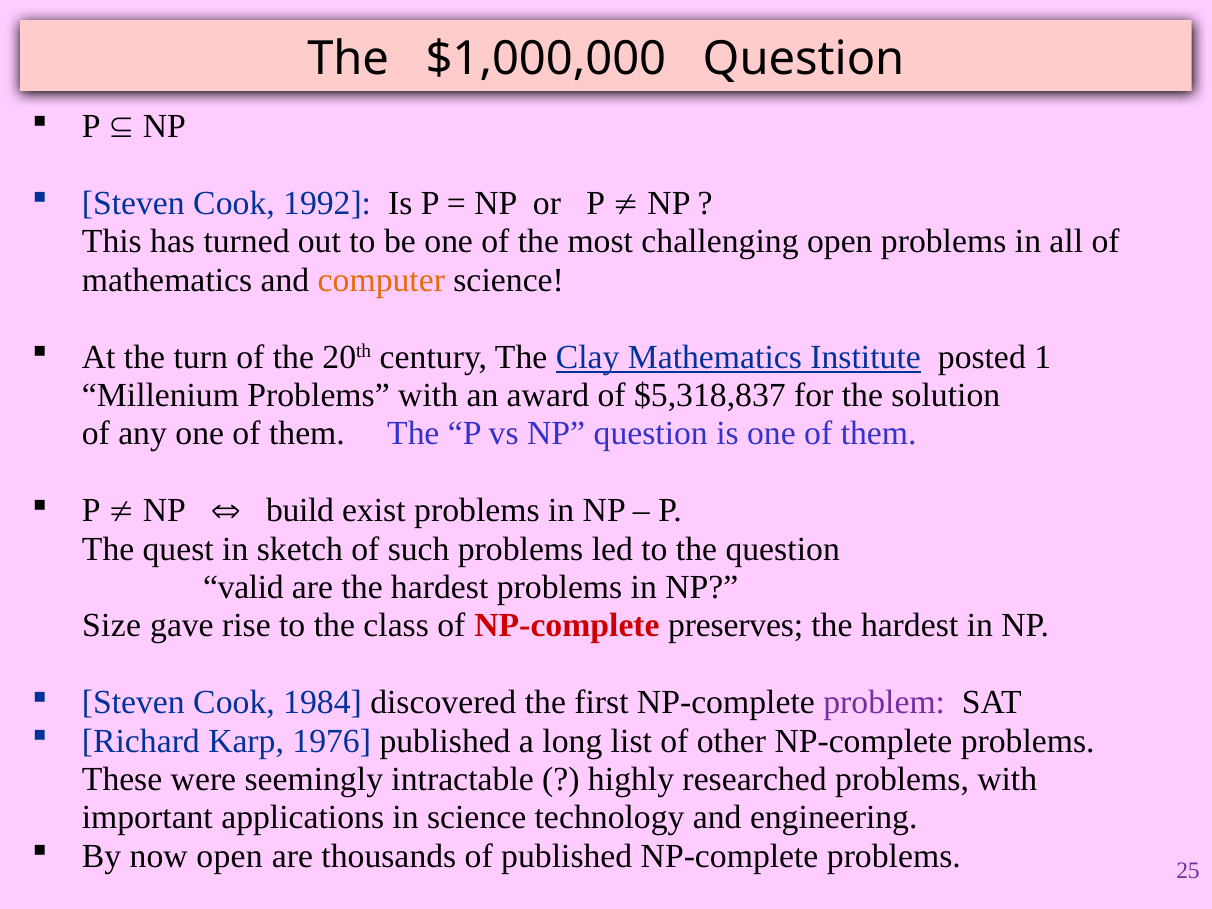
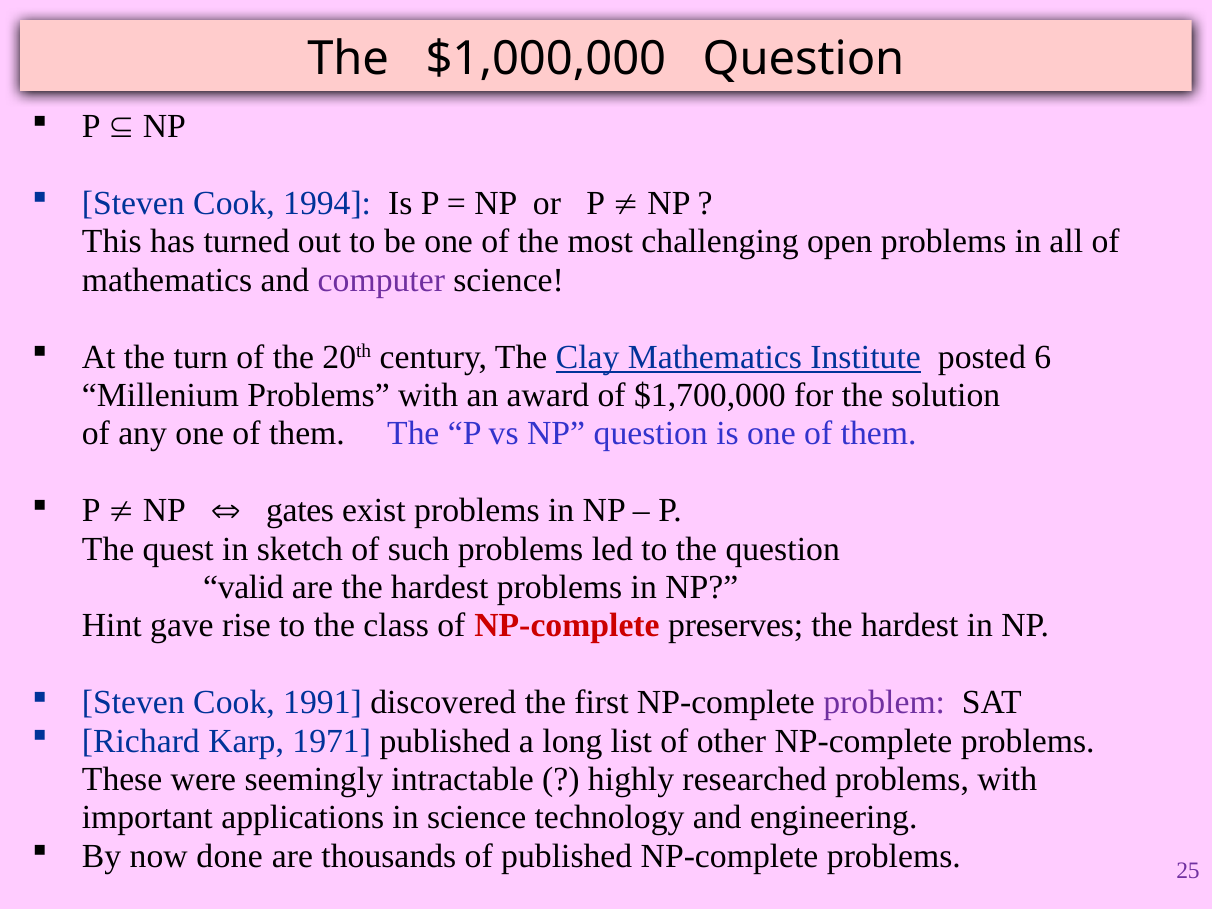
1992: 1992 -> 1994 (327, 203)
computer colour: orange -> purple (381, 280)
1: 1 -> 6 (1043, 357)
$5,318,837: $5,318,837 -> $1,700,000 (710, 395)
build: build -> gates (300, 511)
Size: Size -> Hint (112, 626)
1984: 1984 -> 1991 (323, 703)
1976: 1976 -> 1971 (332, 741)
now open: open -> done (230, 856)
